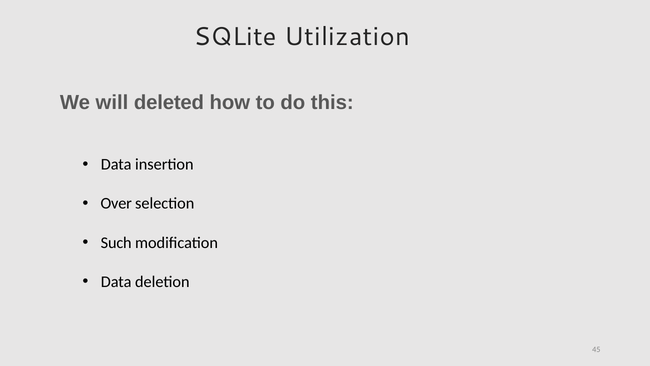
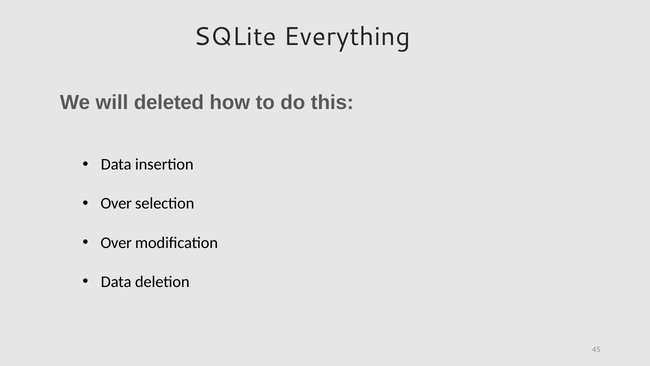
Utilization: Utilization -> Everything (347, 37)
Such: Such -> Over (116, 242)
